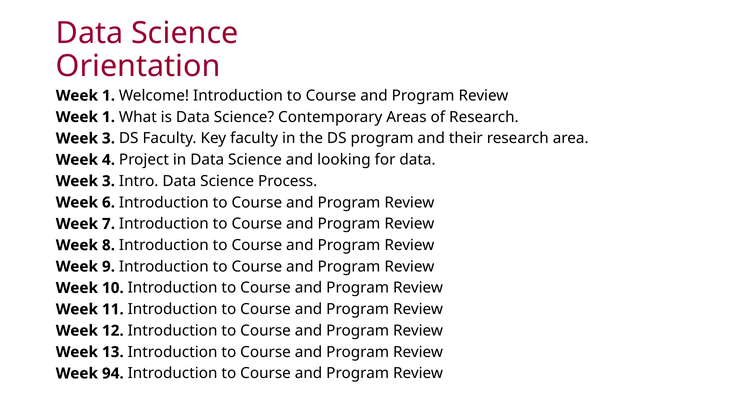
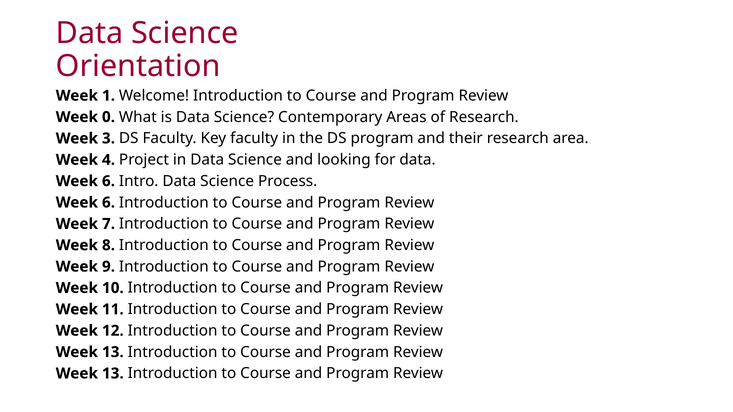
1: 1 -> 0 (108, 117)
3: 3 -> 6 (108, 181)
94: 94 -> 13 (113, 374)
